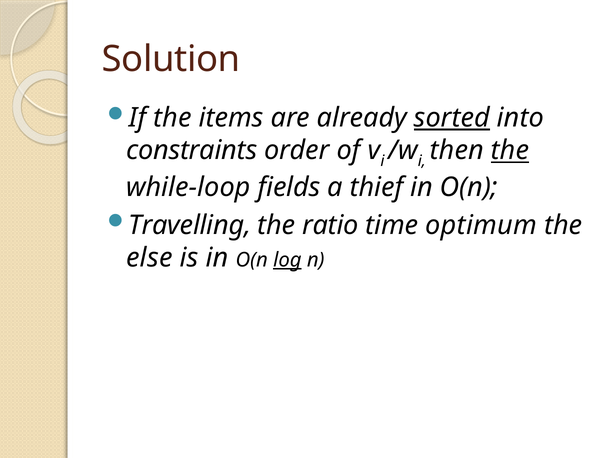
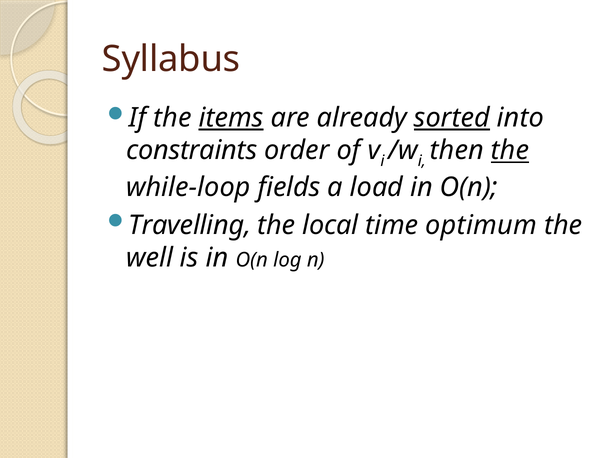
Solution: Solution -> Syllabus (171, 59)
items underline: none -> present (231, 118)
thief: thief -> load (376, 187)
ratio: ratio -> local (330, 225)
else: else -> well (150, 258)
log underline: present -> none (287, 260)
